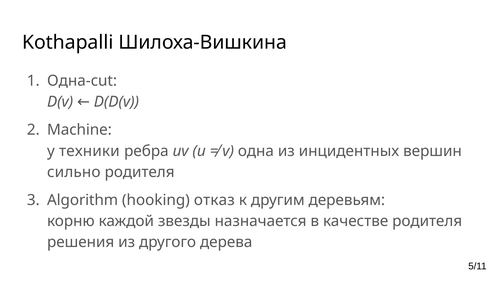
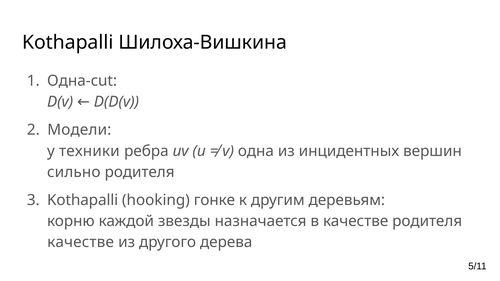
Machine: Machine -> Модели (79, 130)
Algorithm: Algorithm -> Kothapalli (83, 200)
отказ: отказ -> гонке (214, 200)
решения: решения -> качестве (81, 242)
